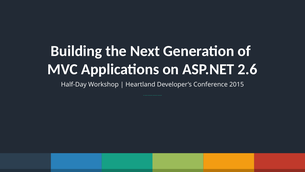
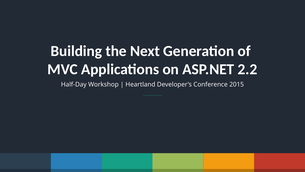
2.6: 2.6 -> 2.2 (247, 69)
